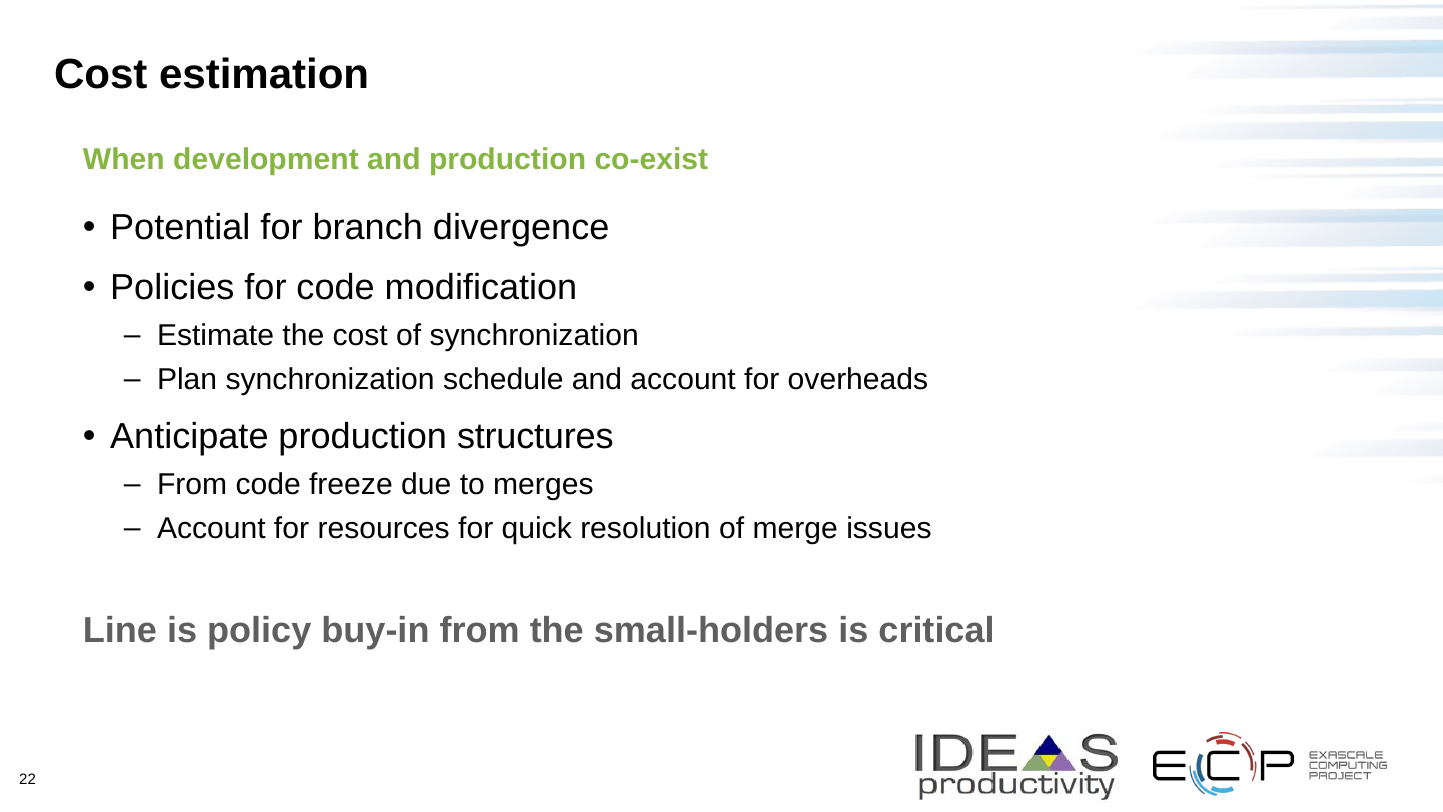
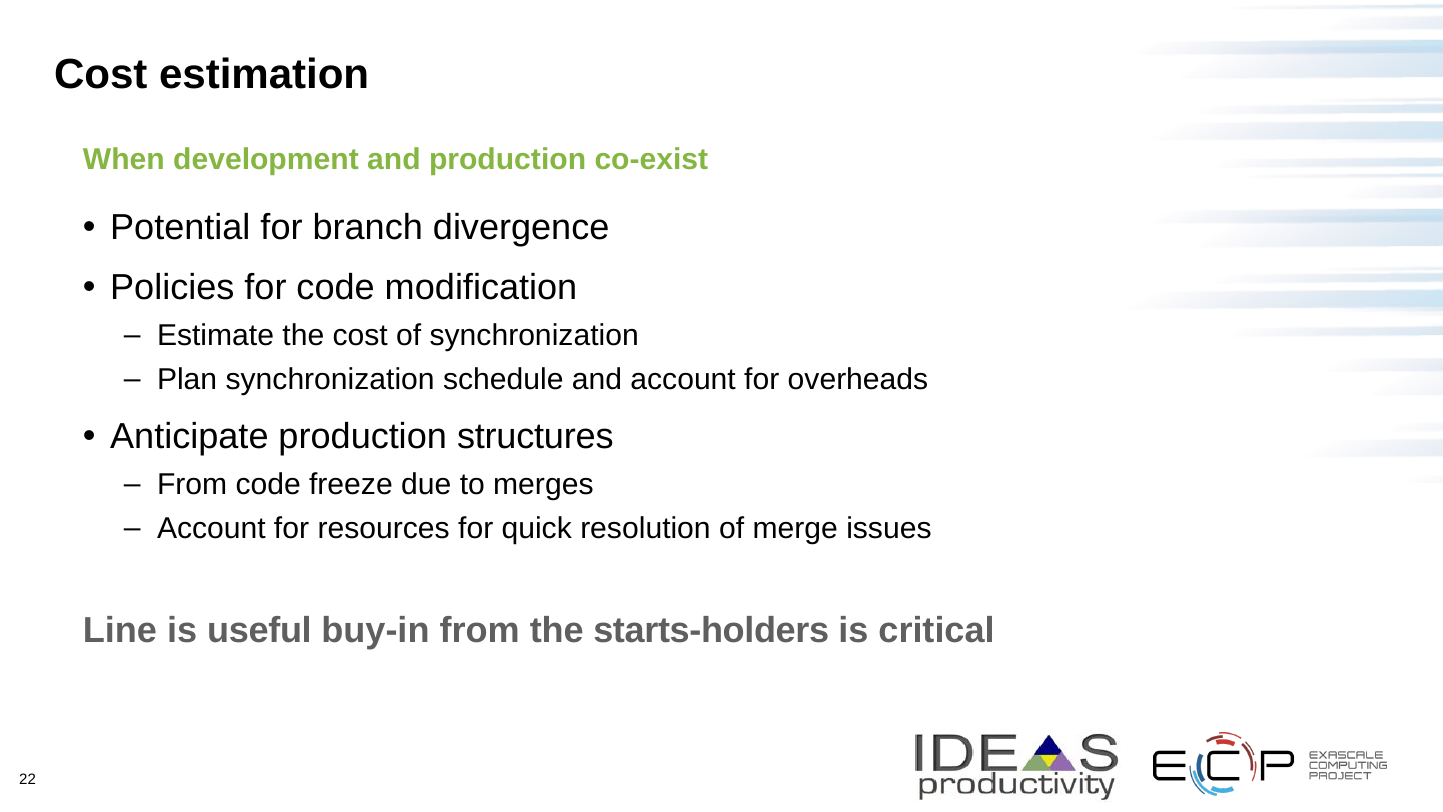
policy: policy -> useful (259, 630)
small-holders: small-holders -> starts-holders (711, 630)
